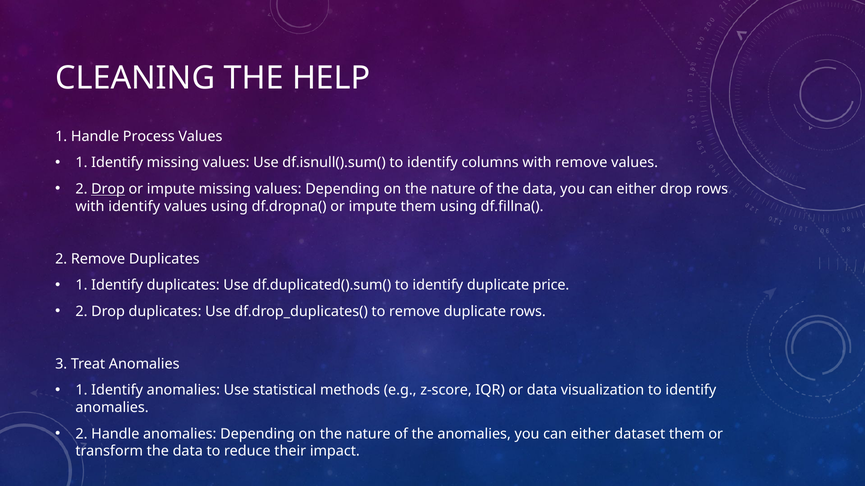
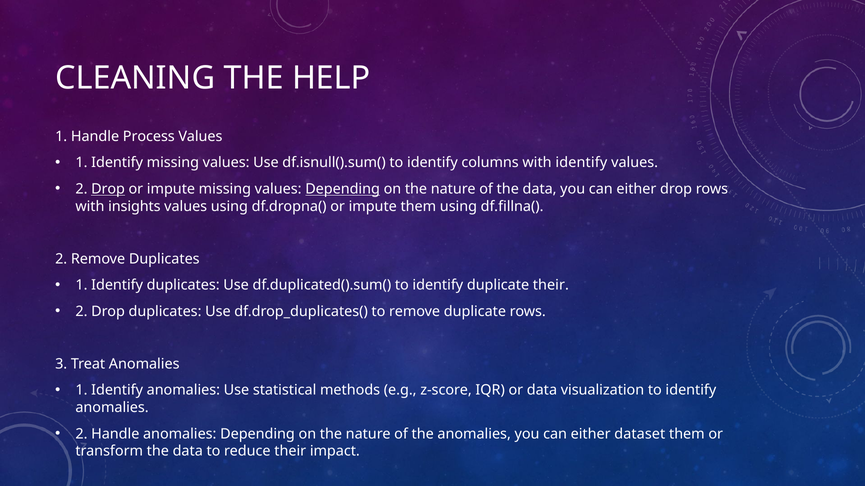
with remove: remove -> identify (581, 163)
Depending underline: none -> present (343, 189)
with identify: identify -> insights (134, 207)
duplicate price: price -> their (551, 285)
